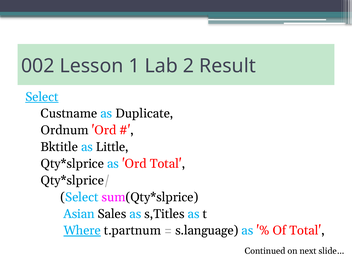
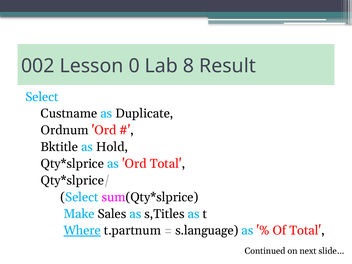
1: 1 -> 0 (134, 66)
2: 2 -> 8 (189, 66)
Select underline: present -> none (42, 97)
Little: Little -> Hold (112, 147)
Asian: Asian -> Make (79, 214)
